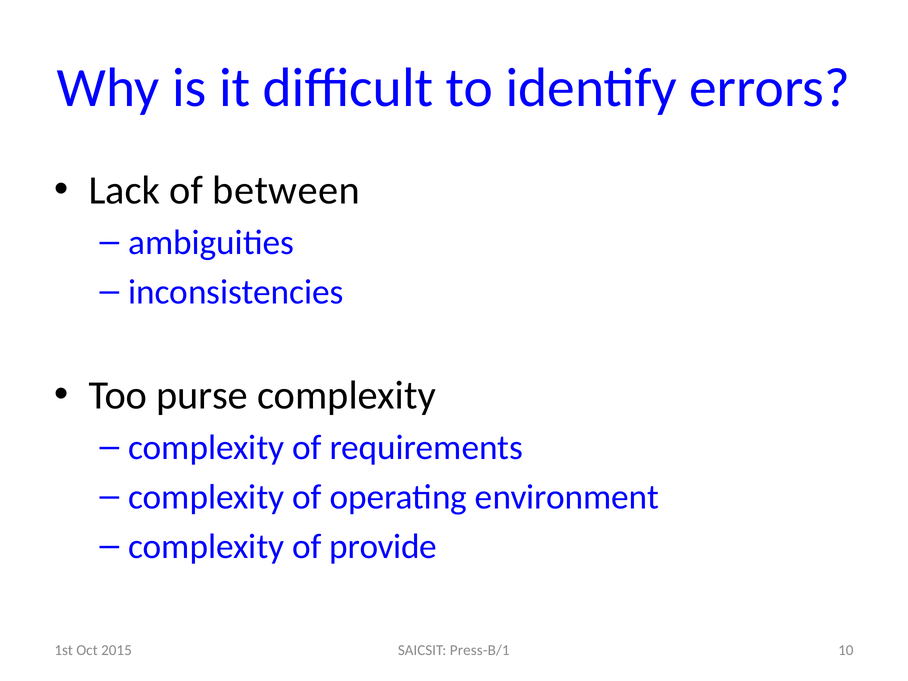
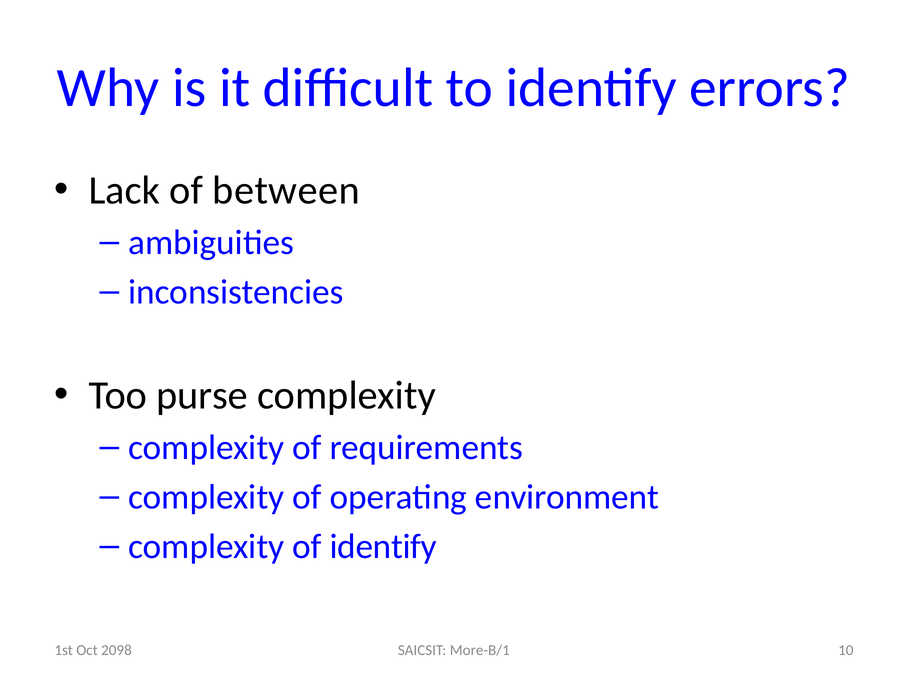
of provide: provide -> identify (383, 547)
Press-B/1: Press-B/1 -> More-B/1 (480, 650)
2015: 2015 -> 2098 (116, 650)
